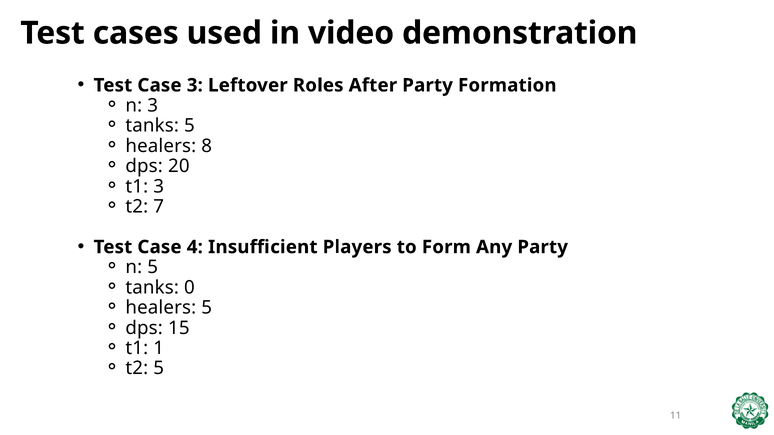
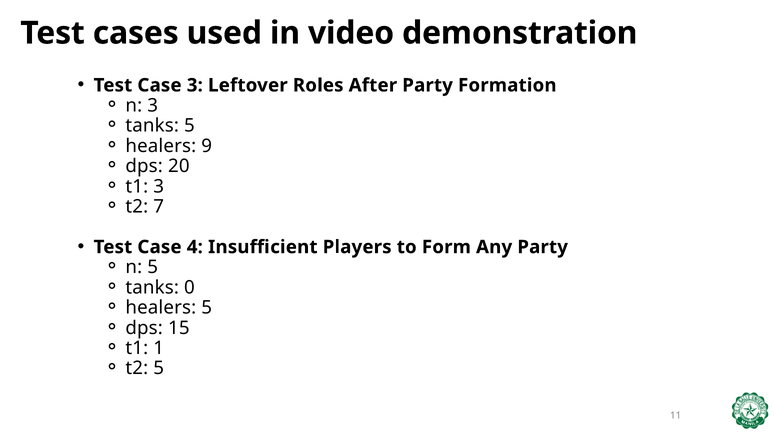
8: 8 -> 9 (207, 146)
